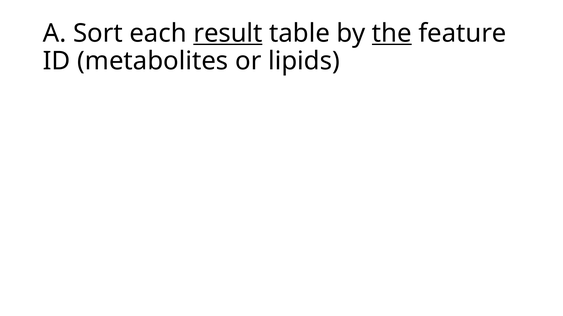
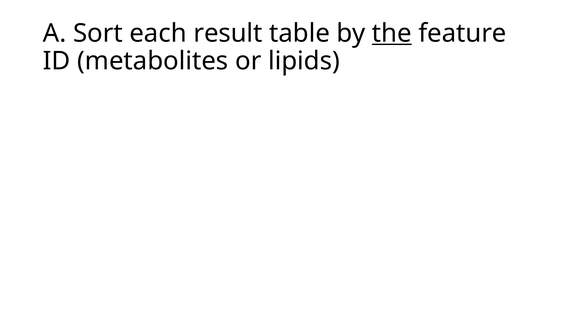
result underline: present -> none (228, 33)
